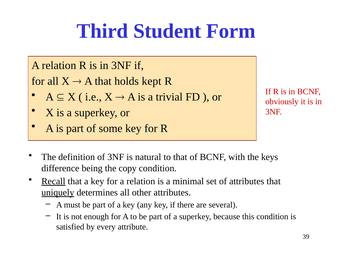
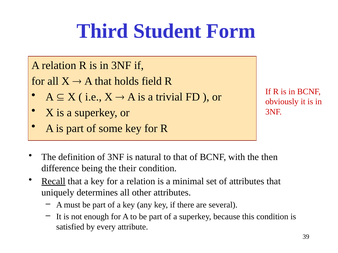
kept: kept -> field (152, 81)
keys: keys -> then (270, 157)
copy: copy -> their (128, 169)
uniquely underline: present -> none (58, 193)
